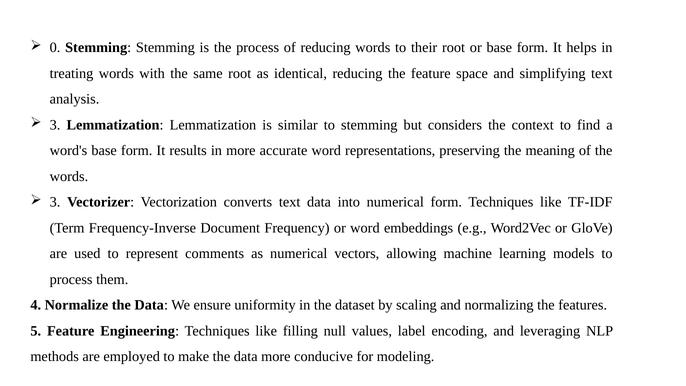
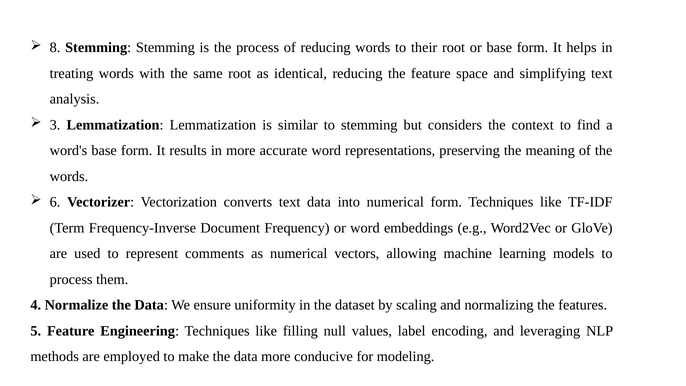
0: 0 -> 8 (55, 48)
3: 3 -> 6 (55, 202)
